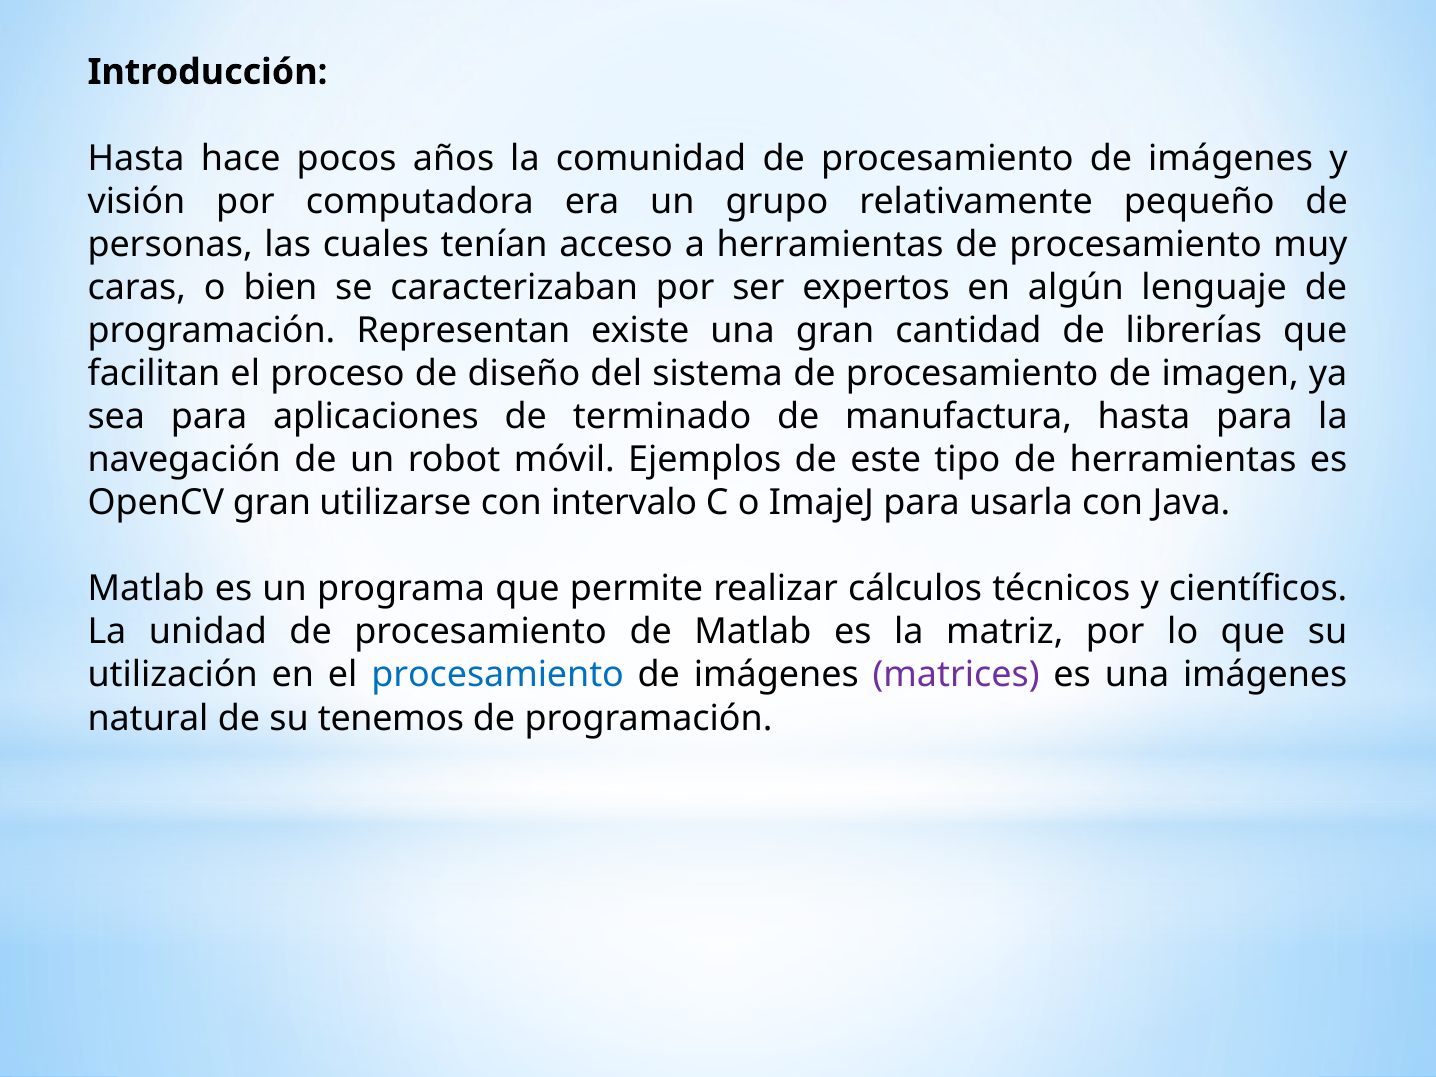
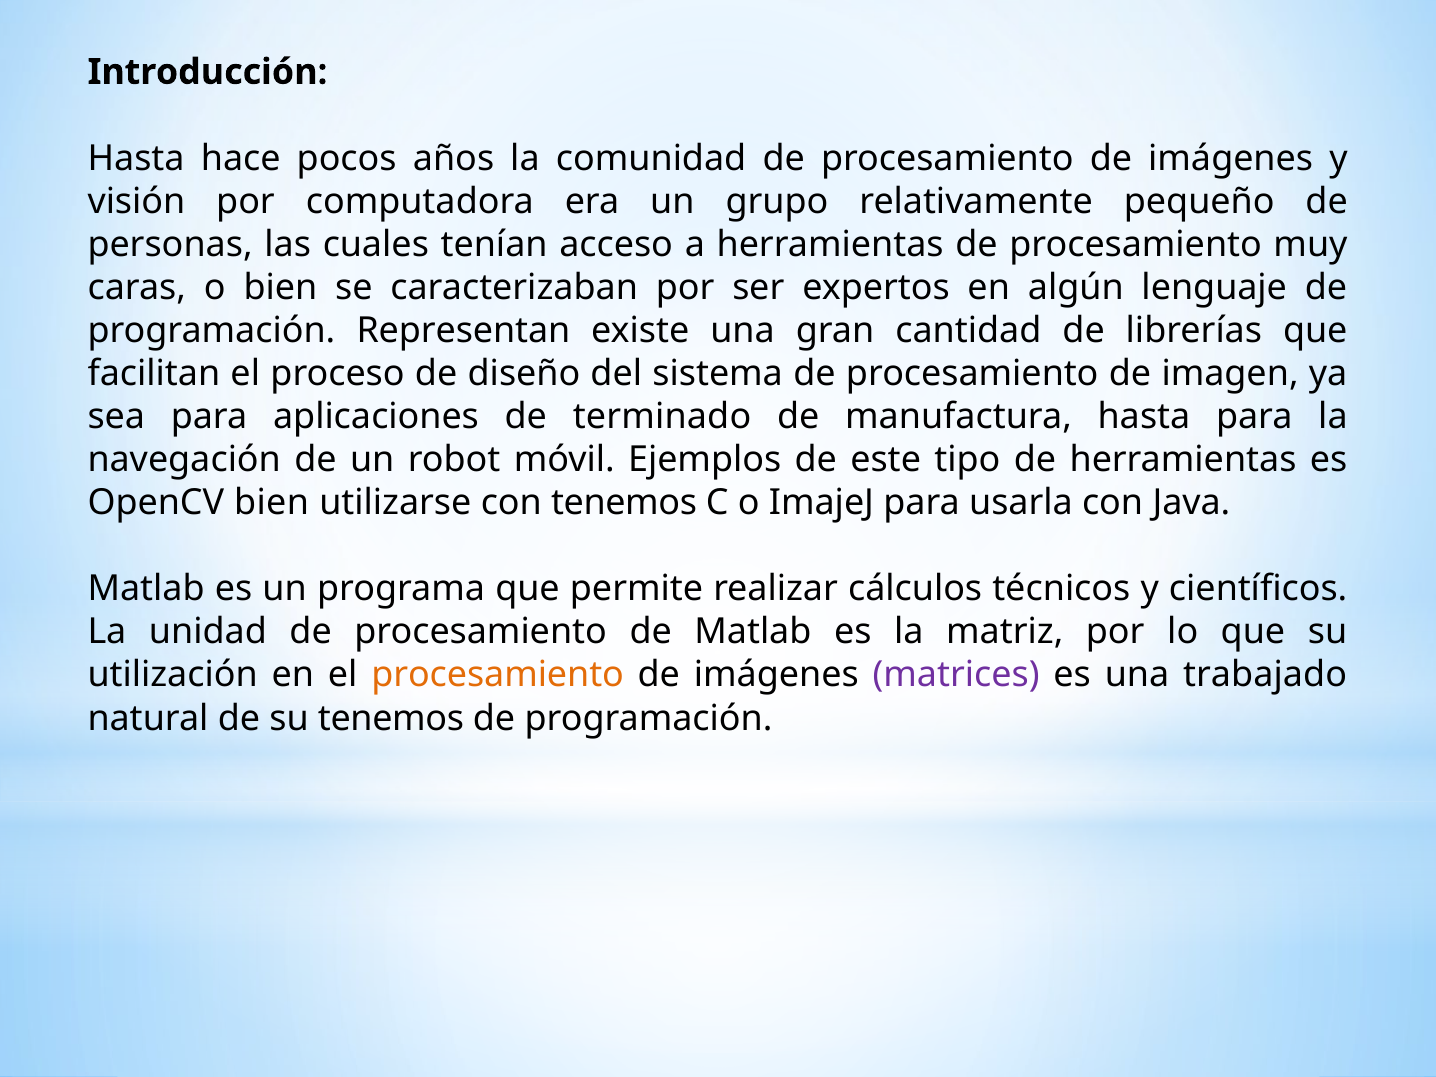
OpenCV gran: gran -> bien (272, 503)
con intervalo: intervalo -> tenemos (624, 503)
procesamiento colour: blue -> orange (498, 675)
una imágenes: imágenes -> trabajado (1265, 675)
